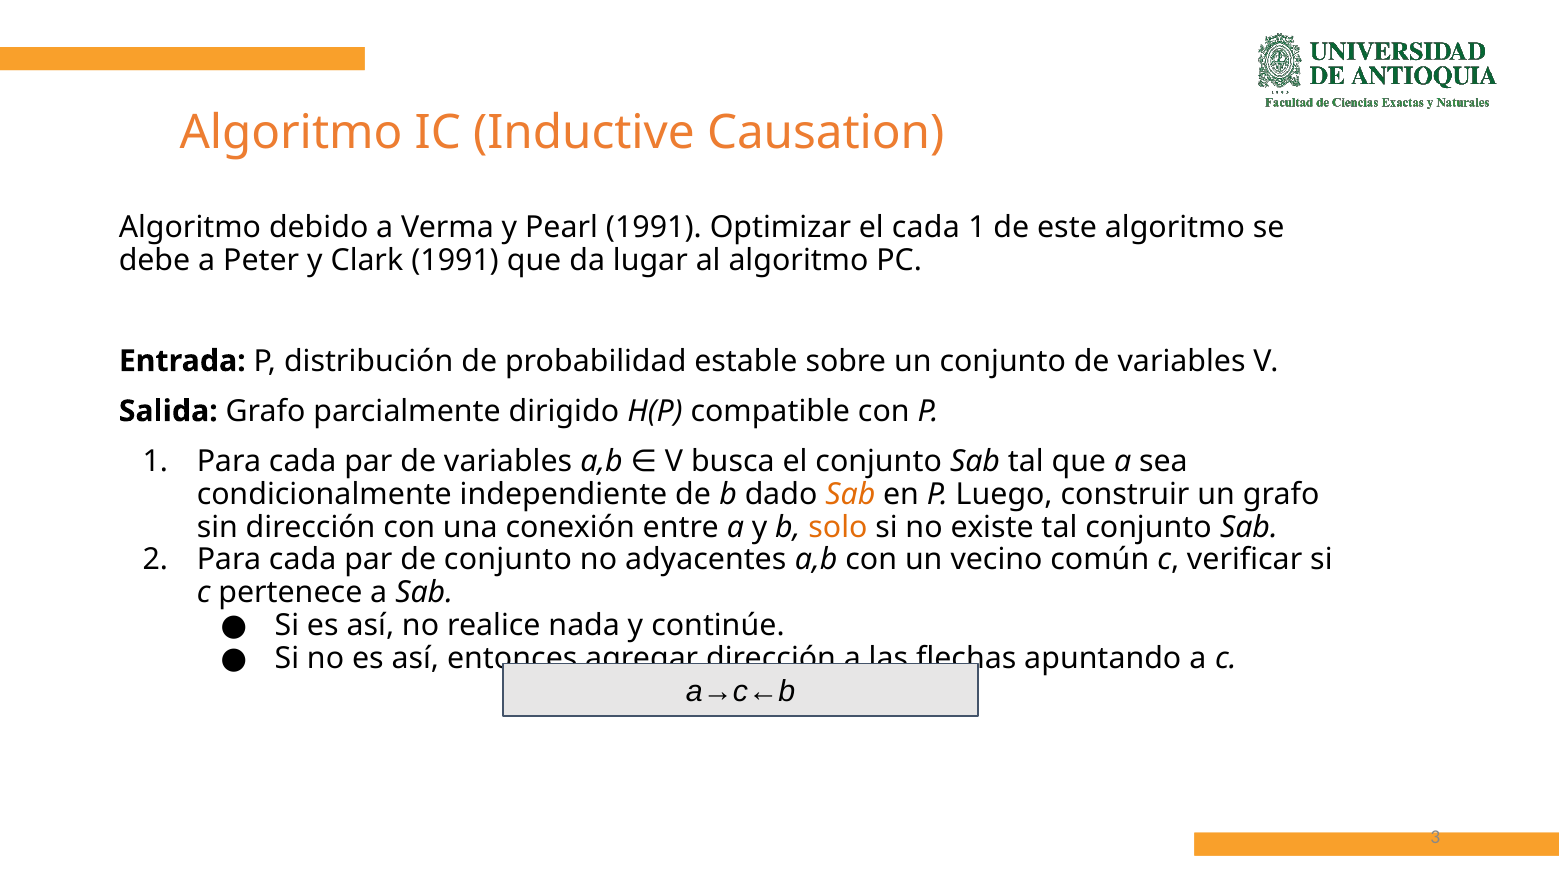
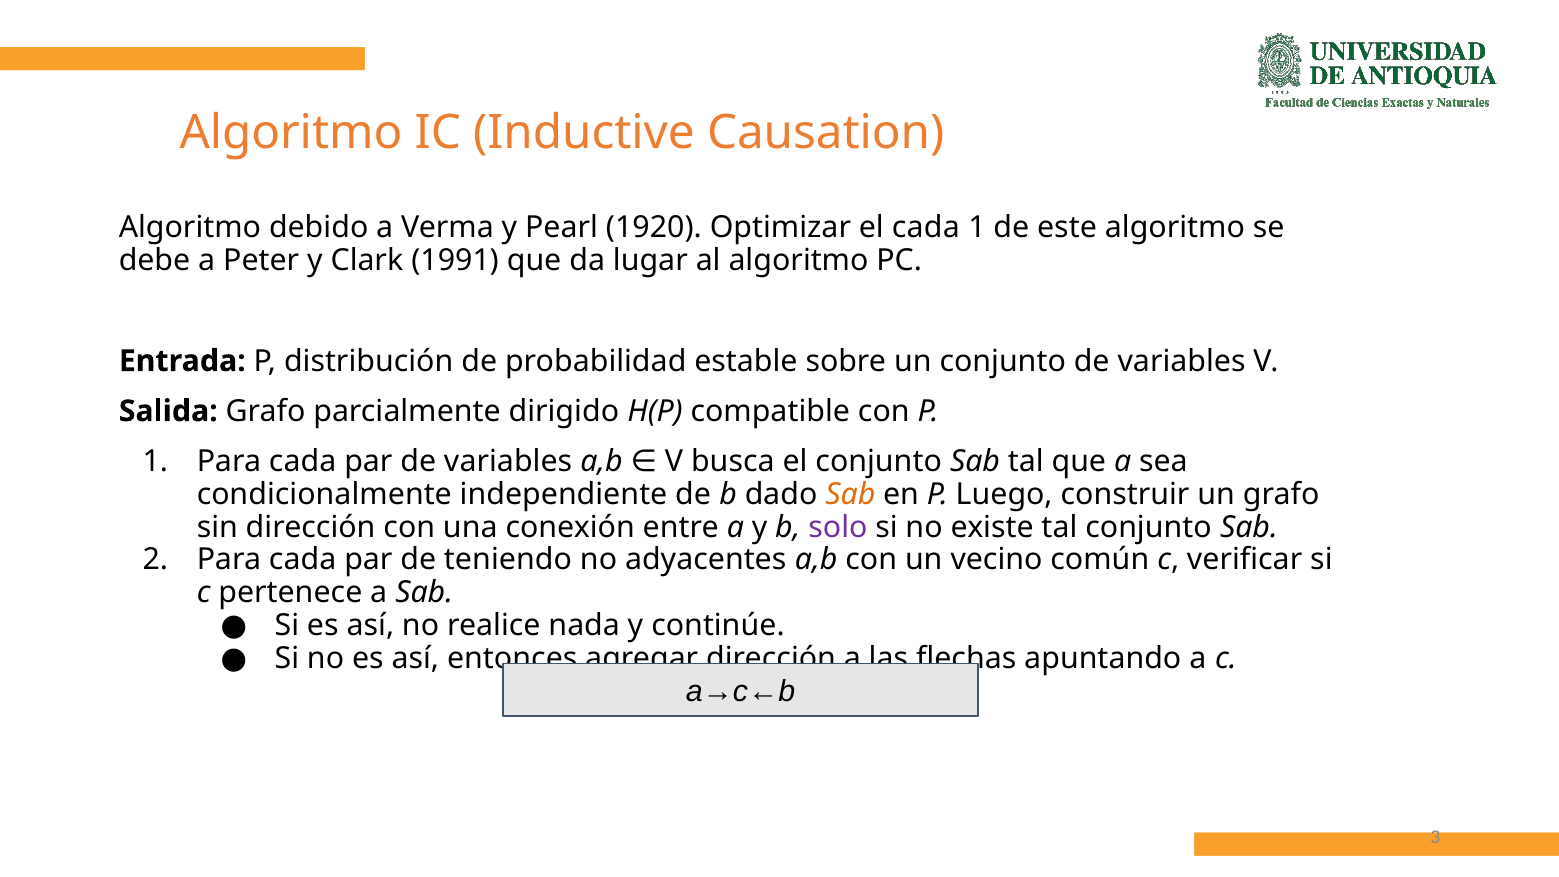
Pearl 1991: 1991 -> 1920 (654, 228)
solo colour: orange -> purple (838, 527)
de conjunto: conjunto -> teniendo (508, 560)
